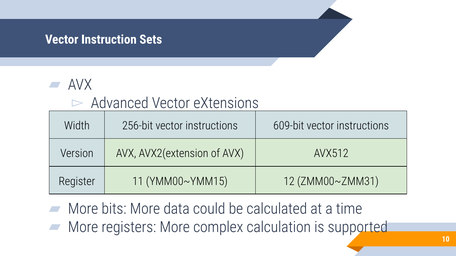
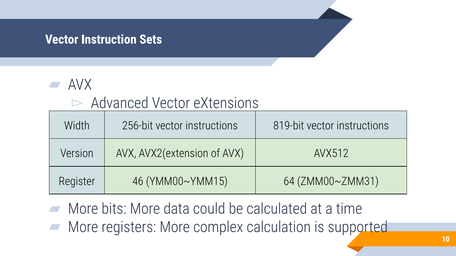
609-bit: 609-bit -> 819-bit (289, 126)
11: 11 -> 46 (138, 182)
12: 12 -> 64 (289, 182)
